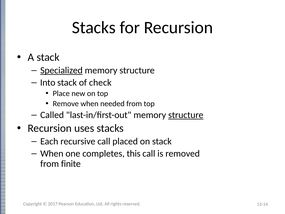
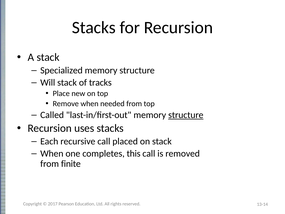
Specialized underline: present -> none (61, 70)
Into: Into -> Will (48, 82)
check: check -> tracks (100, 82)
